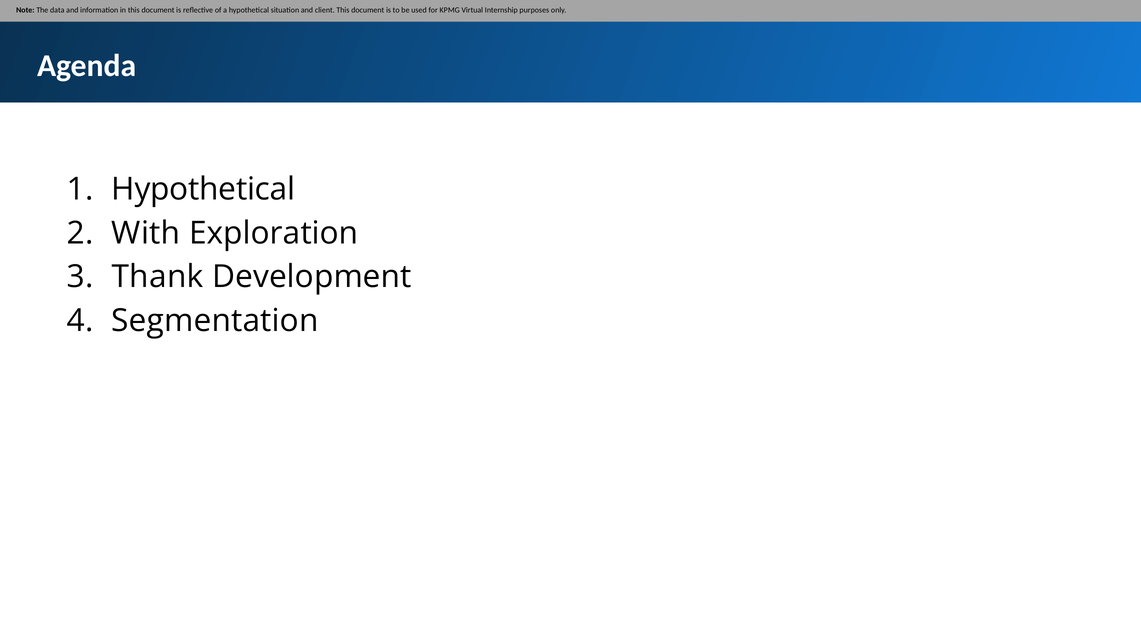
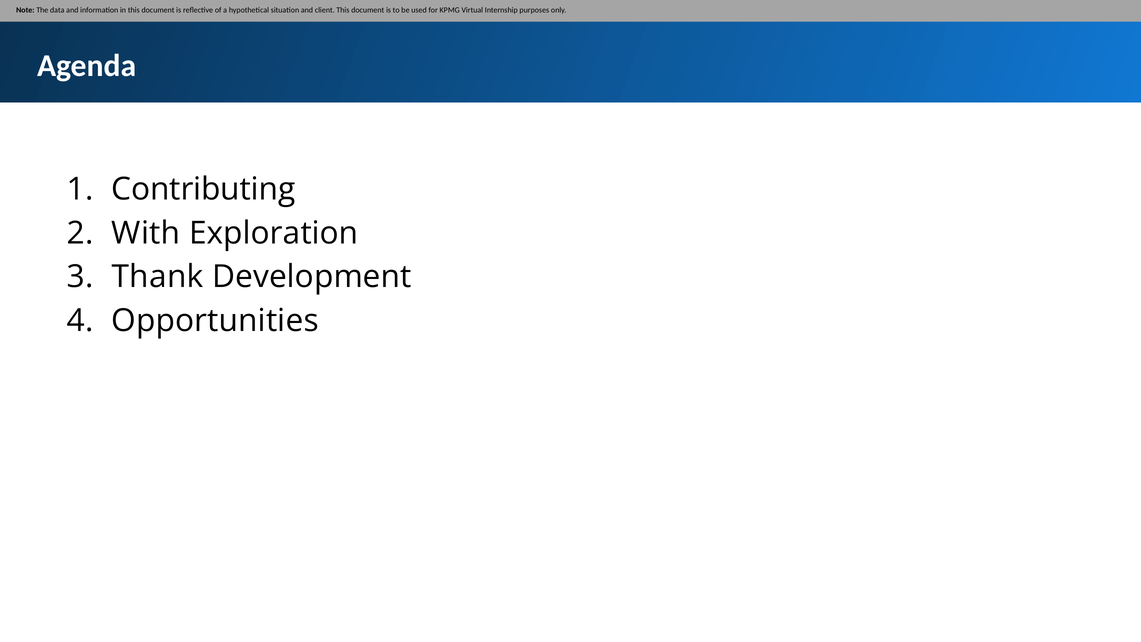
Hypothetical: Hypothetical -> Contributing (203, 189)
Segmentation: Segmentation -> Opportunities (215, 321)
